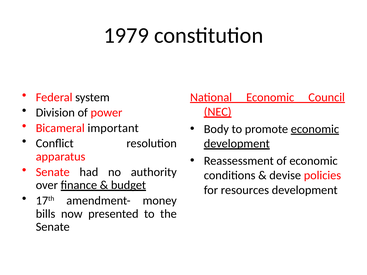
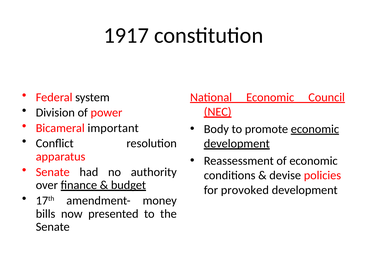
1979: 1979 -> 1917 (126, 36)
resources: resources -> provoked (245, 190)
